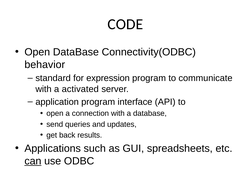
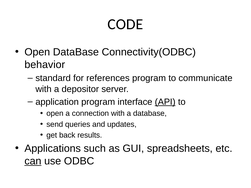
expression: expression -> references (108, 78)
activated: activated -> depositor (80, 89)
API underline: none -> present (165, 102)
